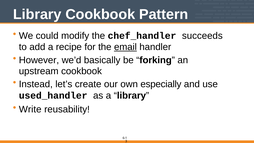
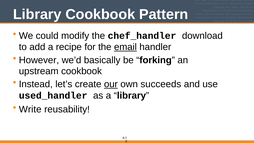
succeeds: succeeds -> download (202, 36)
our underline: none -> present (111, 84)
especially: especially -> succeeds (161, 84)
